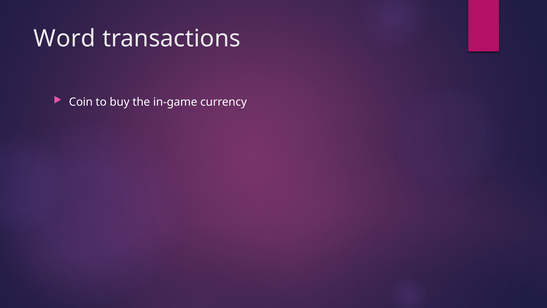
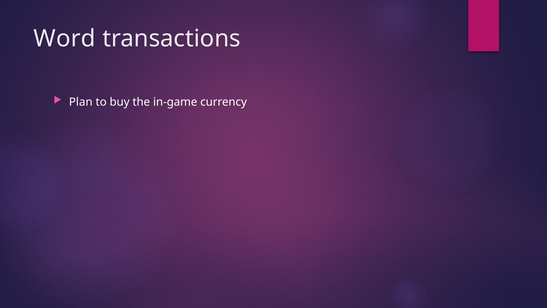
Coin: Coin -> Plan (81, 102)
